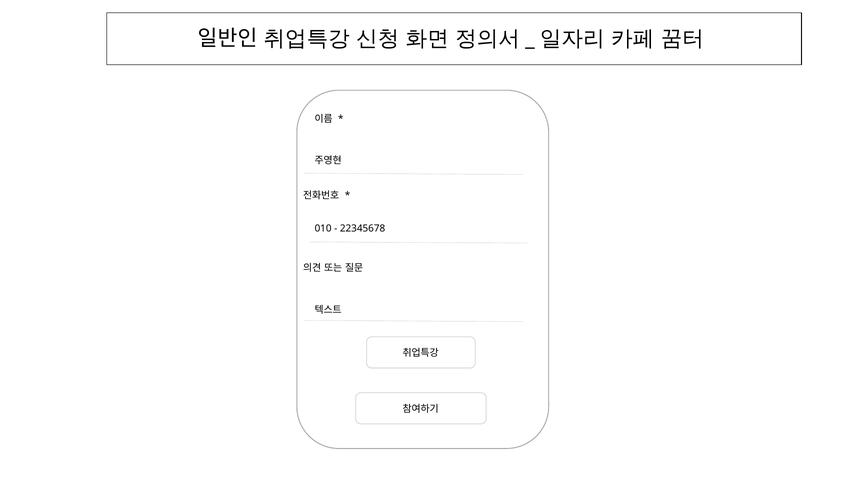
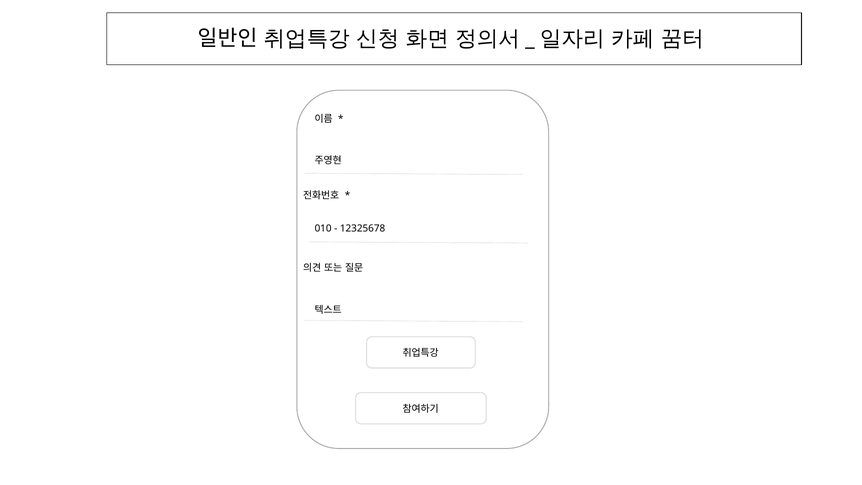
22345678: 22345678 -> 12325678 (363, 228)
